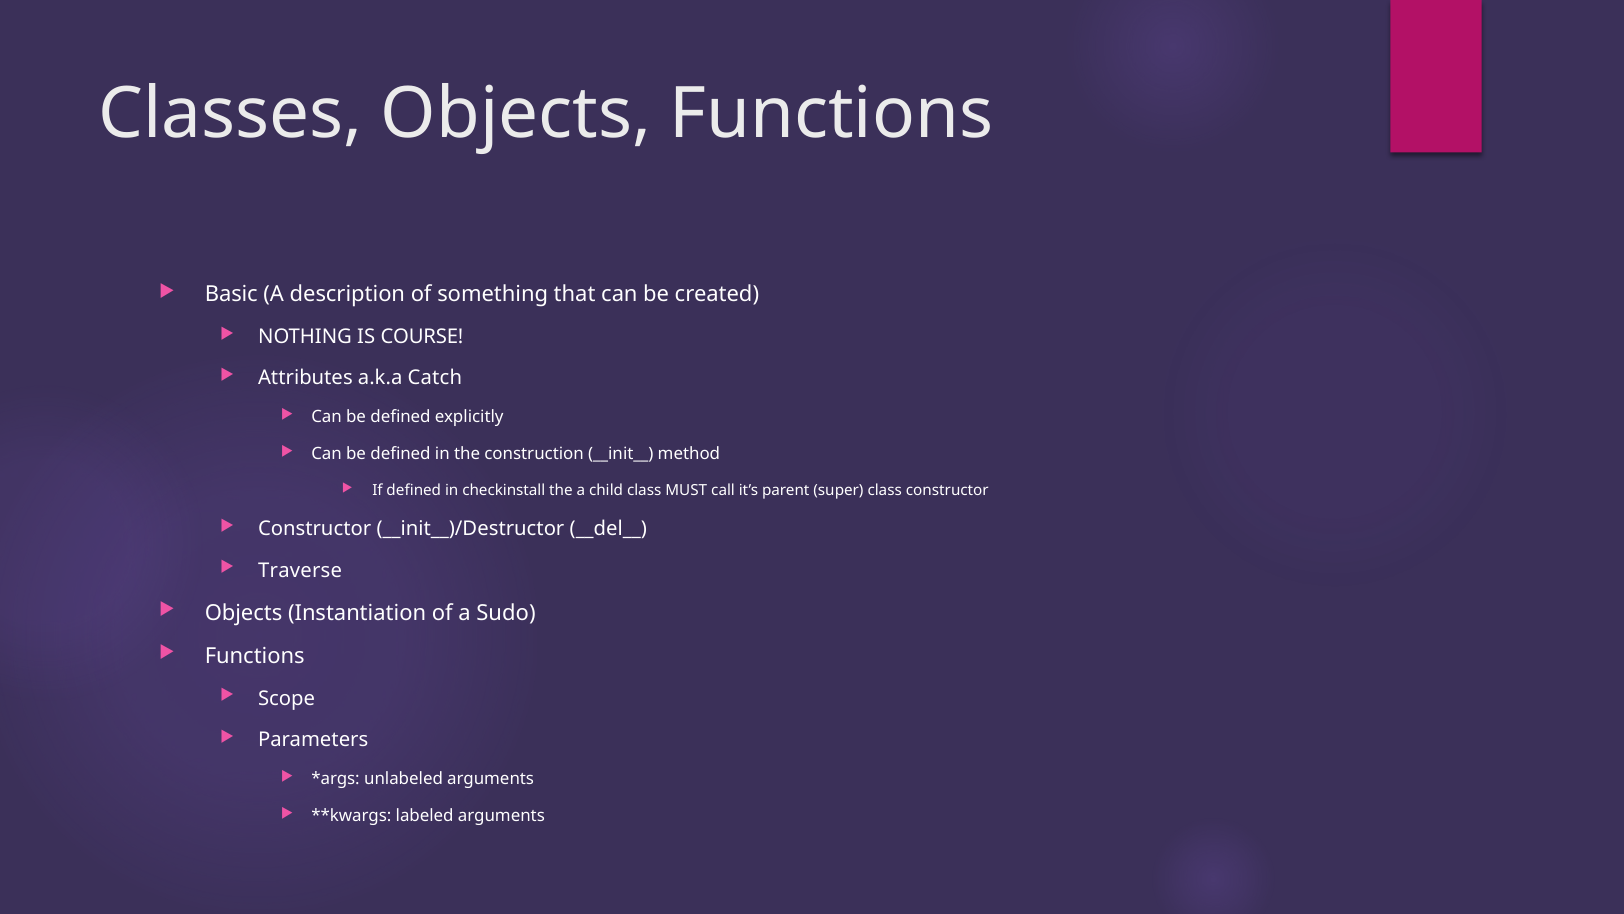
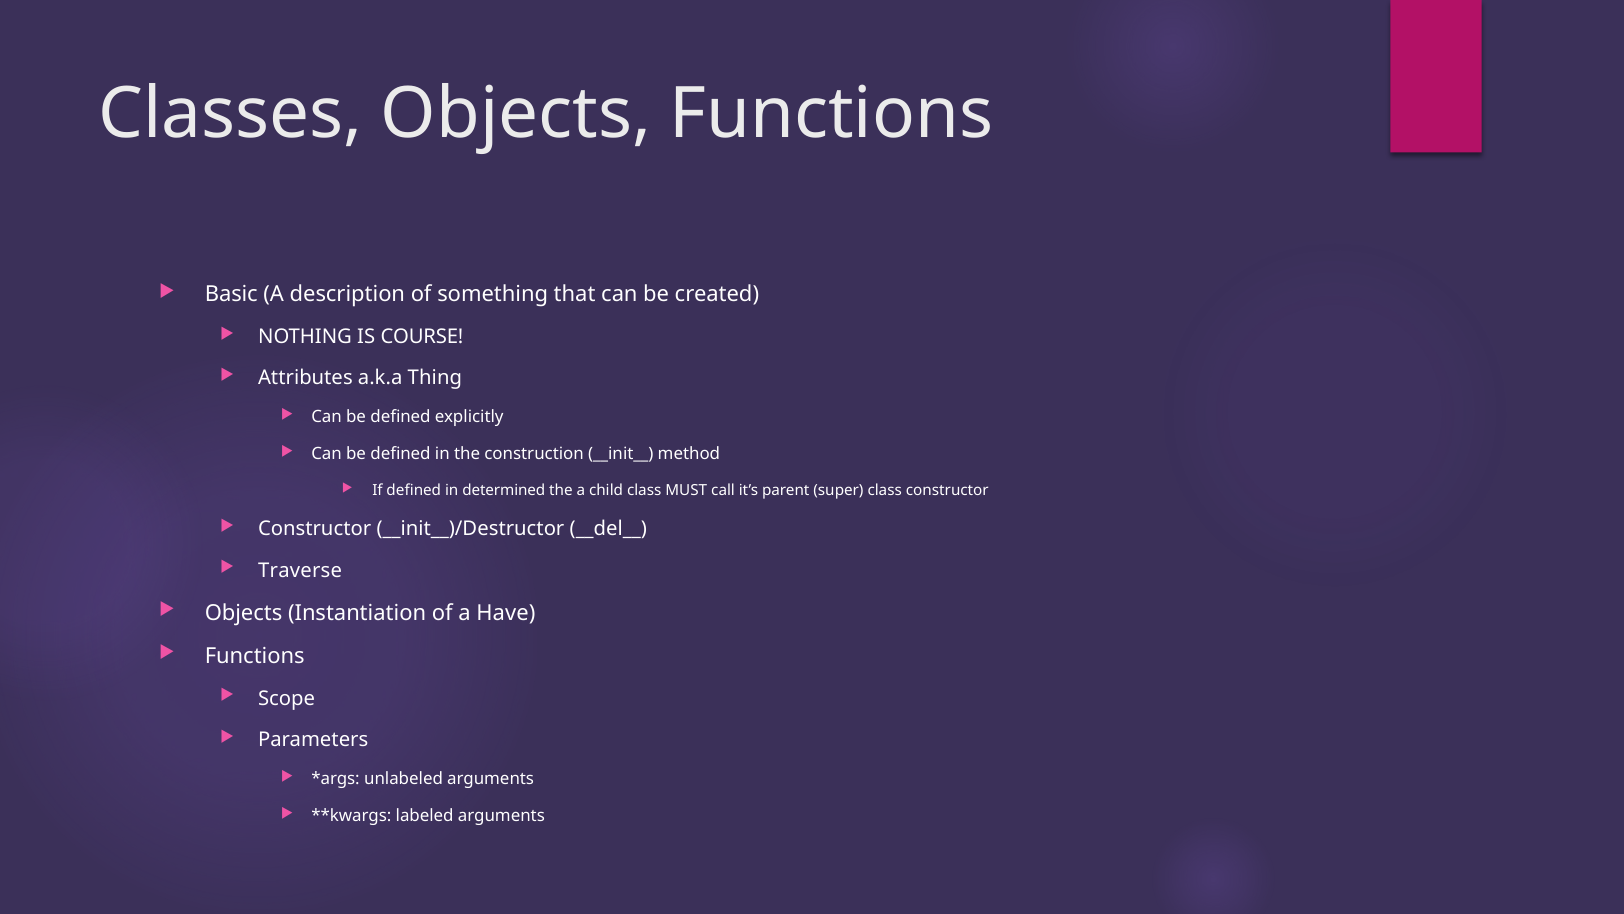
Catch: Catch -> Thing (435, 378)
checkinstall: checkinstall -> determined (504, 490)
Sudo: Sudo -> Have (506, 613)
